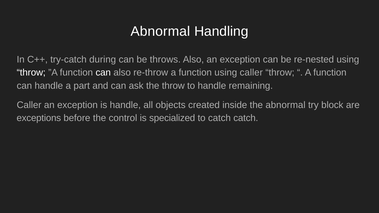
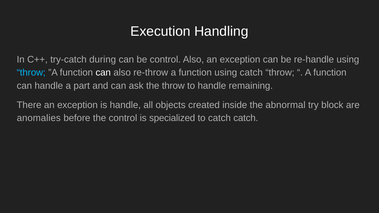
Abnormal: Abnormal -> Execution (161, 31)
be throws: throws -> control (165, 60)
re-nested: re-nested -> re-handle (314, 60)
throw colour: white -> light blue (31, 73)
using caller: caller -> catch (251, 73)
Caller: Caller -> There (29, 105)
exceptions: exceptions -> anomalies (39, 118)
